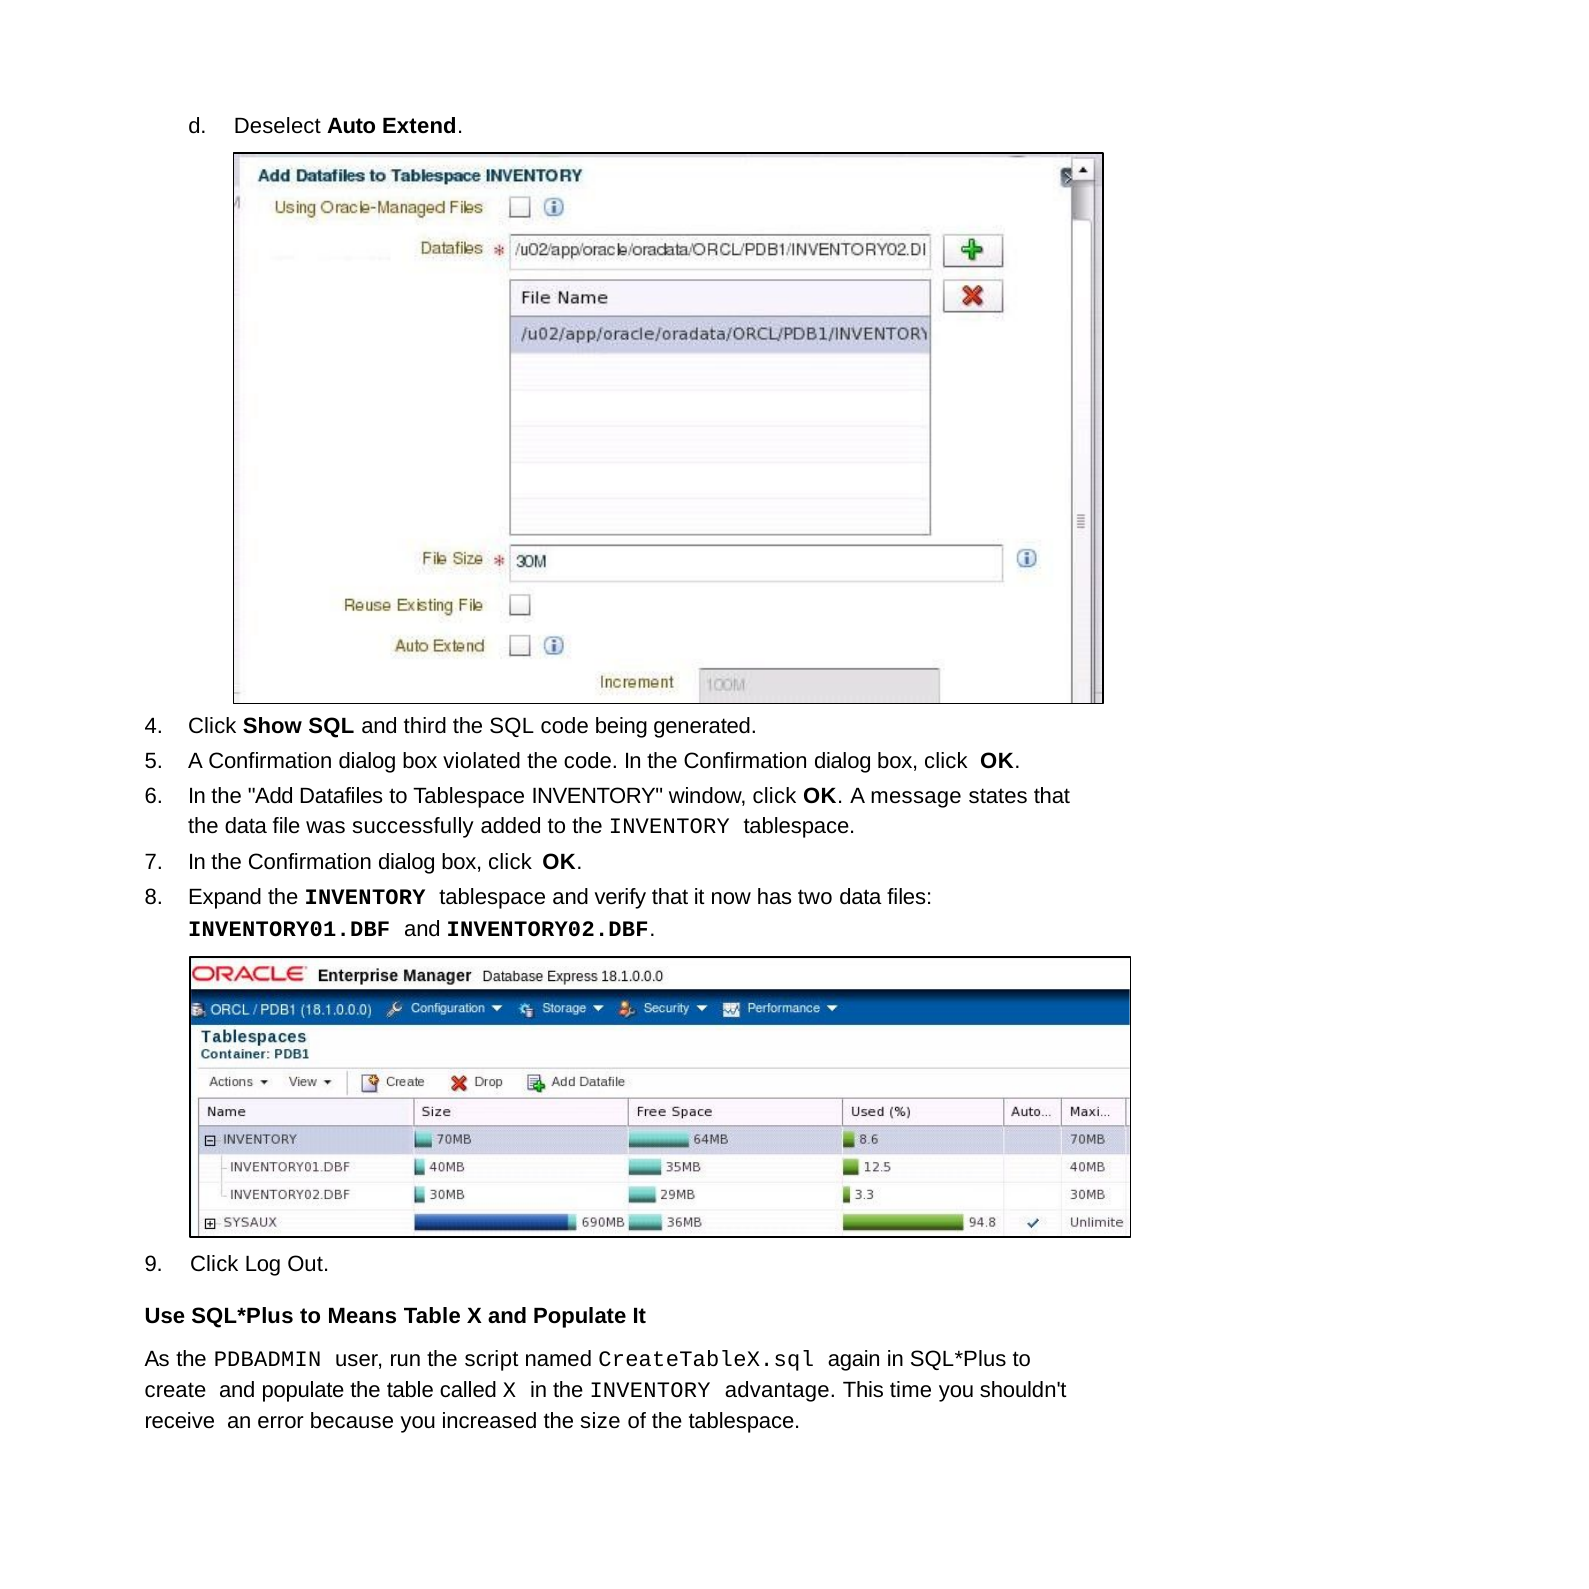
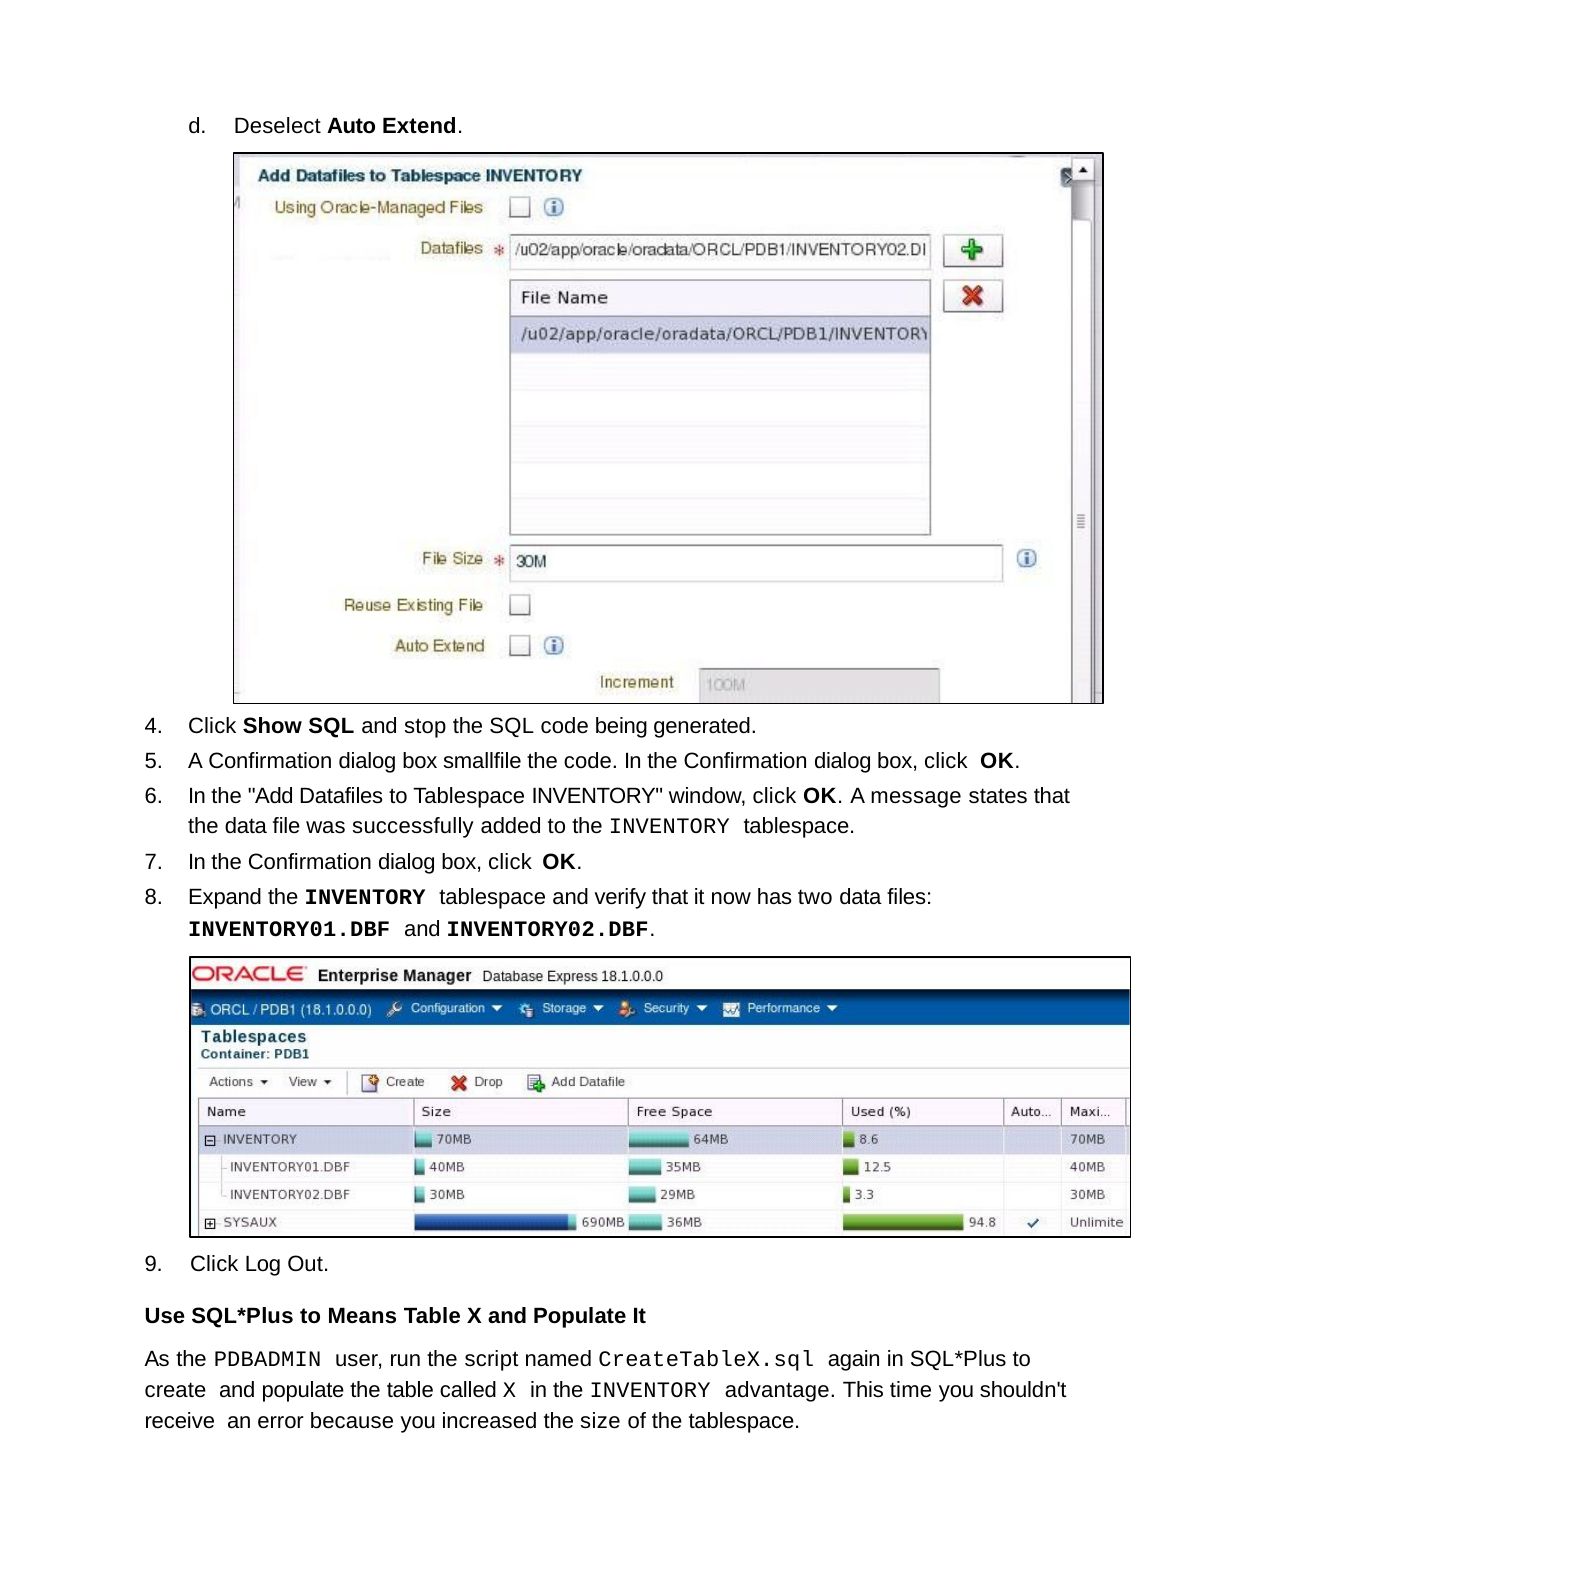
third: third -> stop (425, 726)
violated: violated -> smallfile (482, 761)
